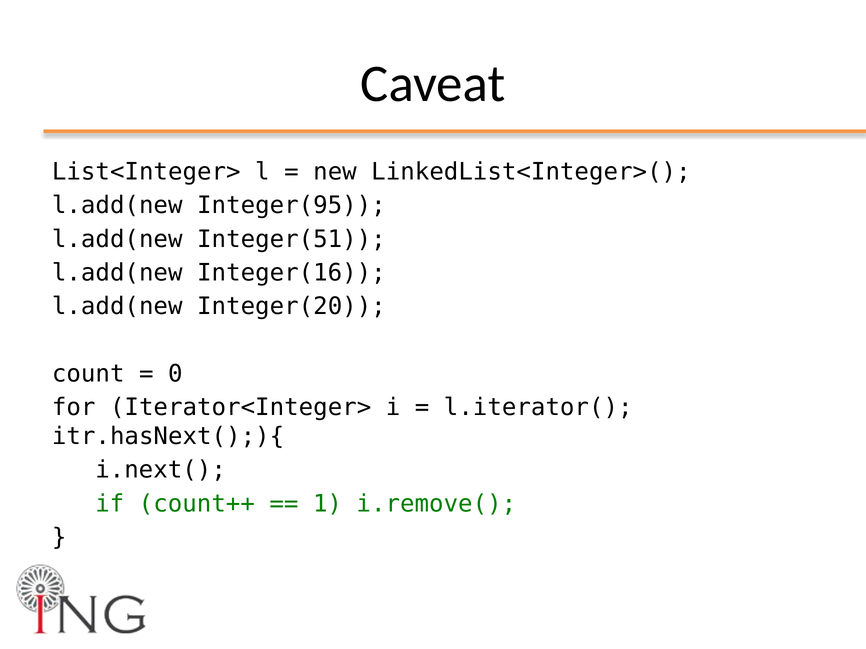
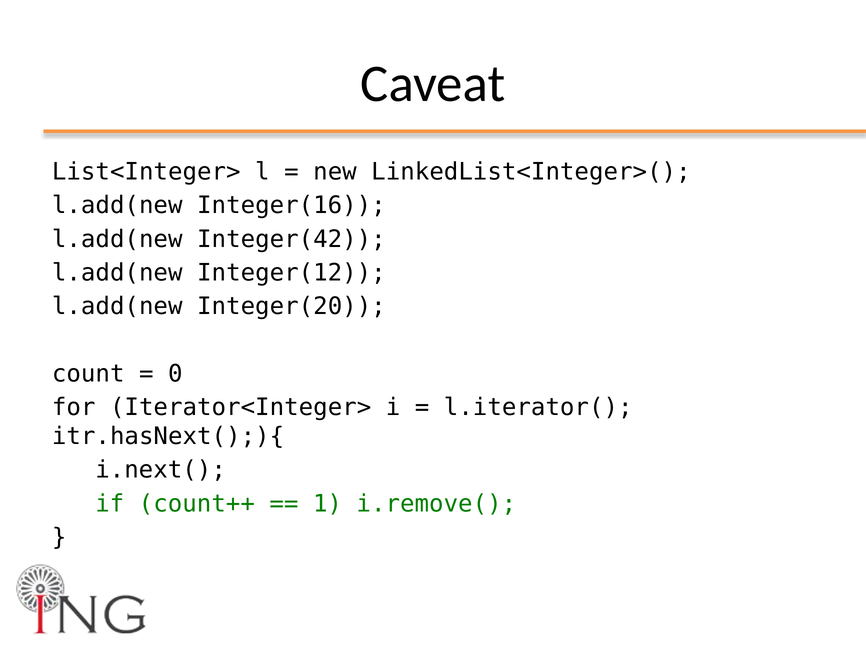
Integer(95: Integer(95 -> Integer(16 (291, 206)
Integer(51: Integer(51 -> Integer(42 (291, 239)
Integer(16: Integer(16 -> Integer(12 (291, 273)
